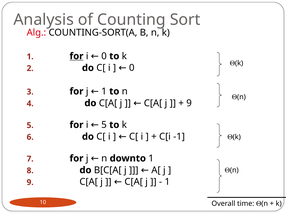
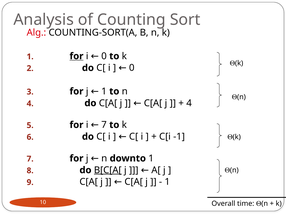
9: 9 -> 4 (189, 103)
i 5: 5 -> 7 (104, 125)
B[C[A[ underline: none -> present (108, 170)
